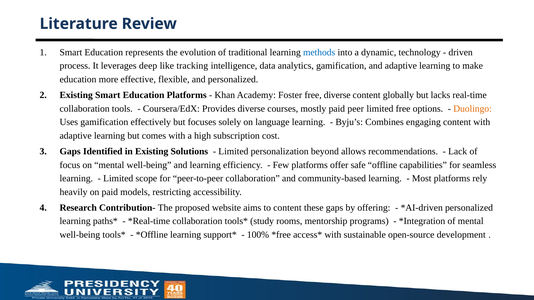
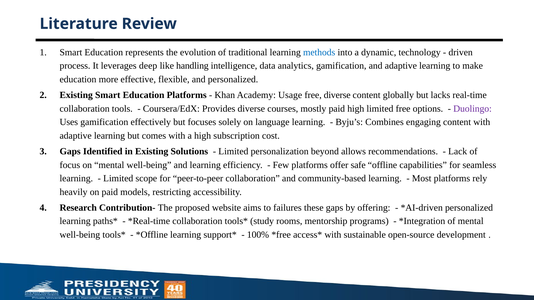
tracking: tracking -> handling (192, 66)
Foster: Foster -> Usage (290, 95)
paid peer: peer -> high (356, 109)
Duolingo colour: orange -> purple (473, 109)
to content: content -> failures (287, 208)
